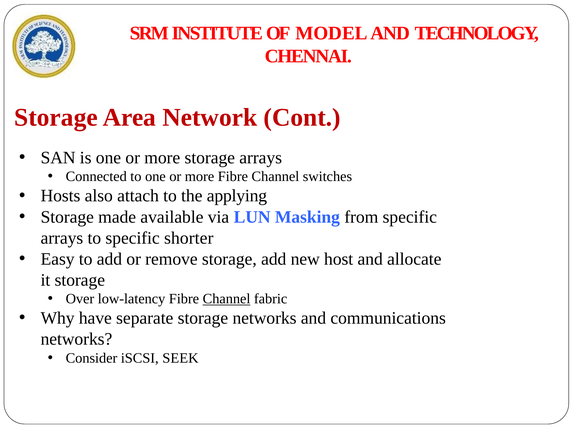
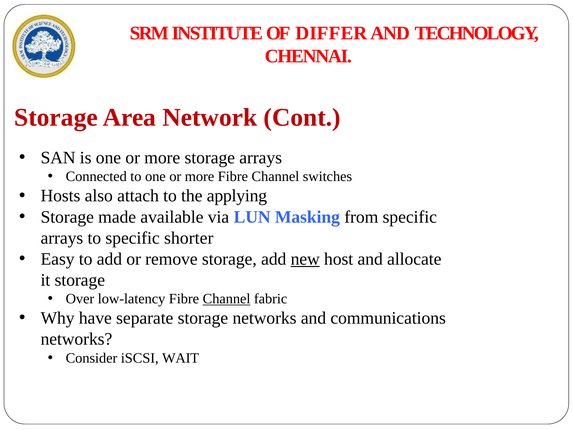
MODEL: MODEL -> DIFFER (331, 33)
new underline: none -> present (305, 259)
SEEK: SEEK -> WAIT (181, 358)
